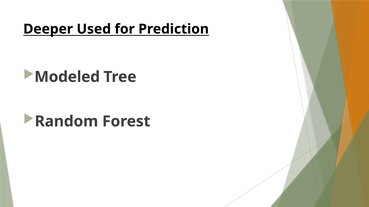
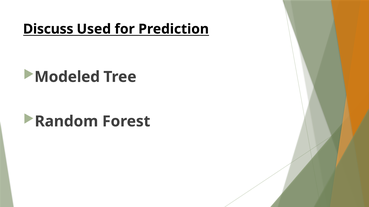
Deeper: Deeper -> Discuss (48, 29)
